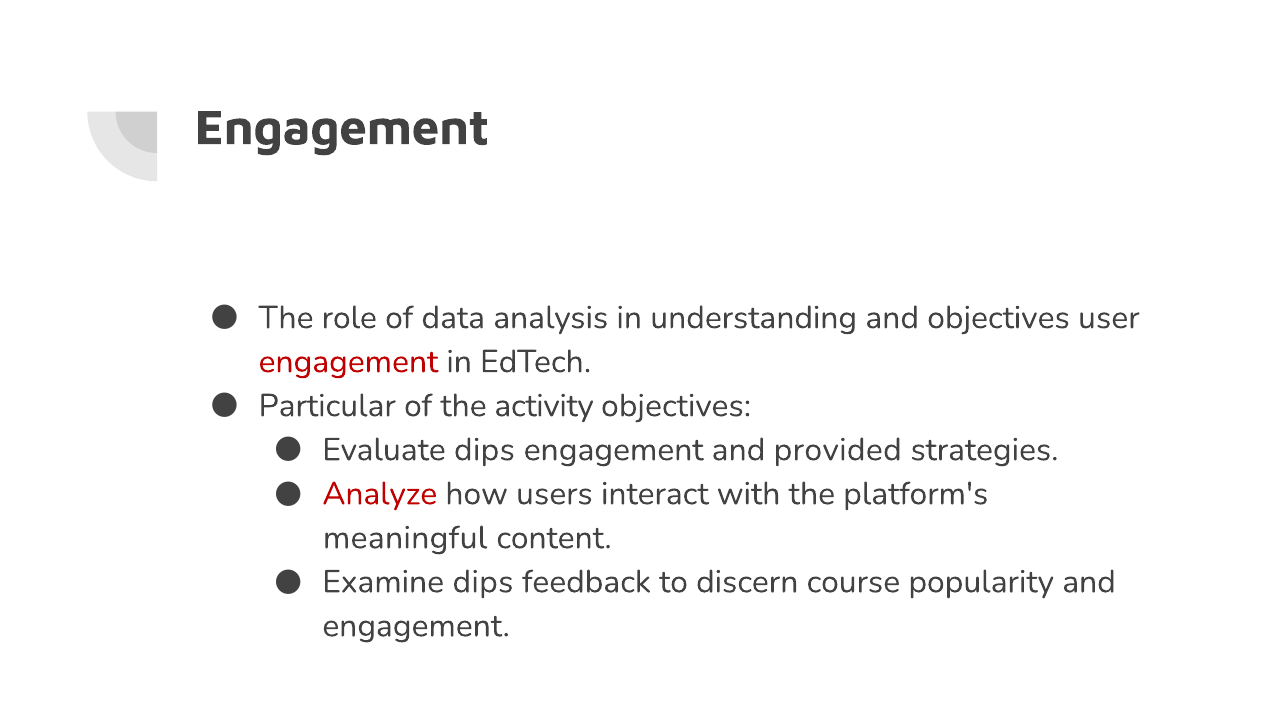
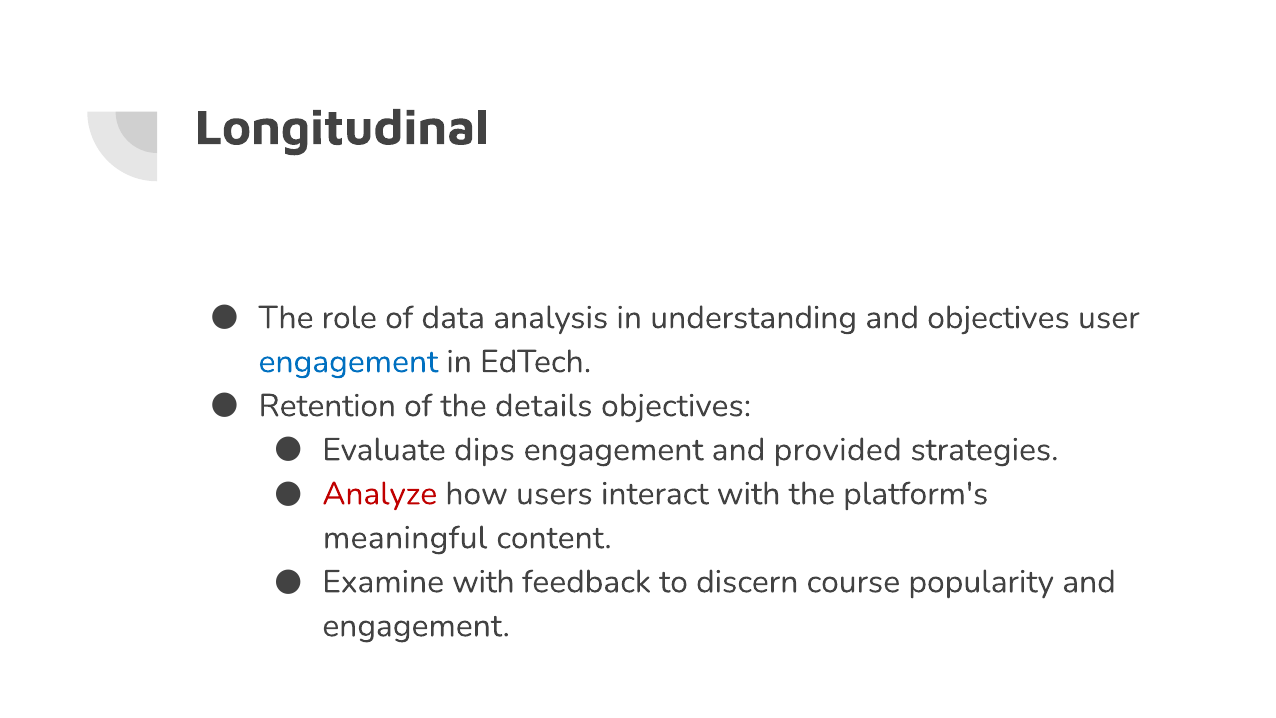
Engagement: Engagement -> Longitudinal (342, 128)
engagement colour: red -> blue (348, 362)
Particular: Particular -> Retention (327, 406)
activity: activity -> details (544, 406)
Examine dips: dips -> with (483, 582)
